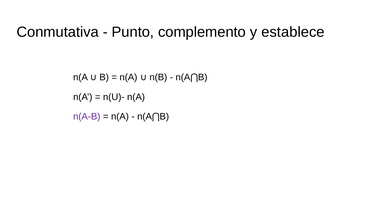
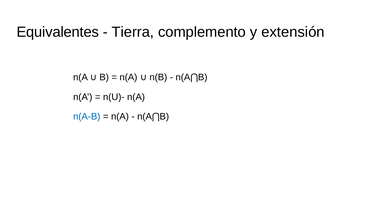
Conmutativa: Conmutativa -> Equivalentes (58, 32)
Punto: Punto -> Tierra (133, 32)
establece: establece -> extensión (293, 32)
n(A-B colour: purple -> blue (87, 117)
